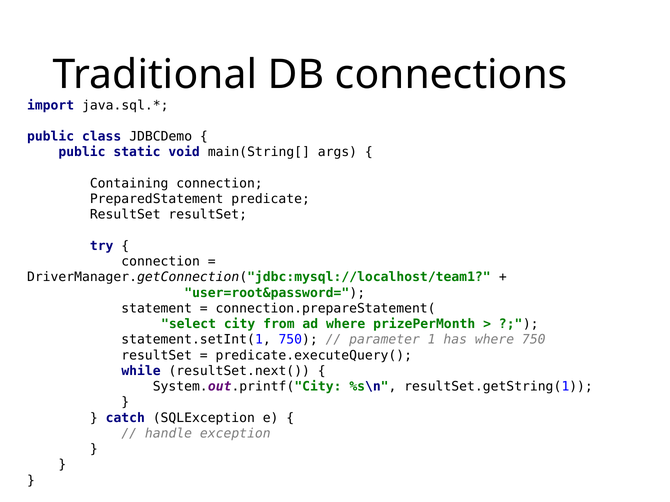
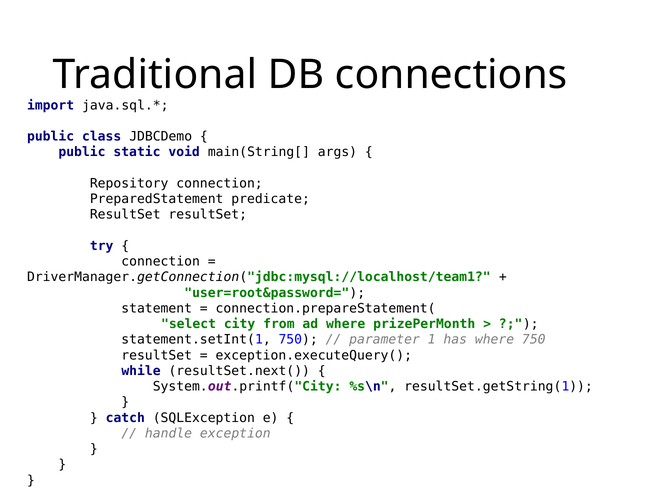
Containing: Containing -> Repository (129, 184)
predicate.executeQuery(: predicate.executeQuery( -> exception.executeQuery( (314, 356)
